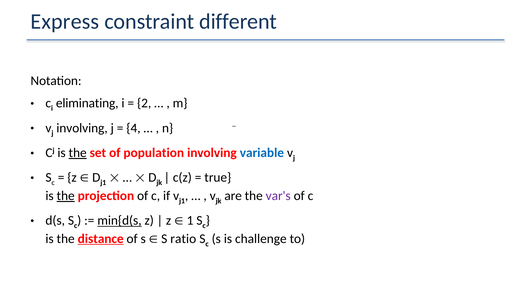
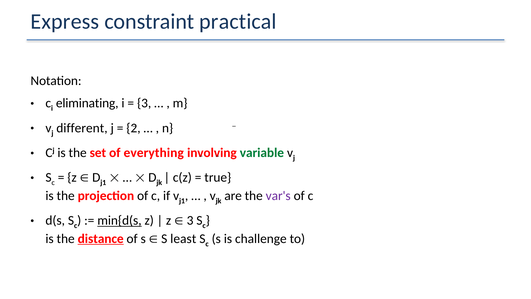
different: different -> practical (238, 21)
2: 2 -> 3 (144, 103)
j involving: involving -> different (82, 128)
4: 4 -> 2 (133, 128)
the underline: present -> none (78, 153)
population: population -> everything (154, 153)
variable colour: blue -> green (262, 153)
the underline: present -> none (66, 196)
1: 1 -> 3 (190, 220)
ratio: ratio -> least (183, 238)
